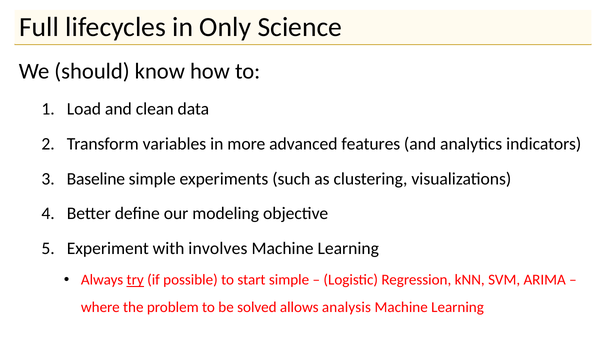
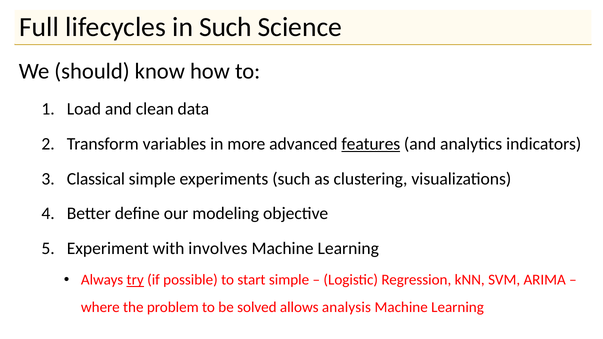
in Only: Only -> Such (225, 27)
features underline: none -> present (371, 144)
Baseline: Baseline -> Classical (96, 179)
